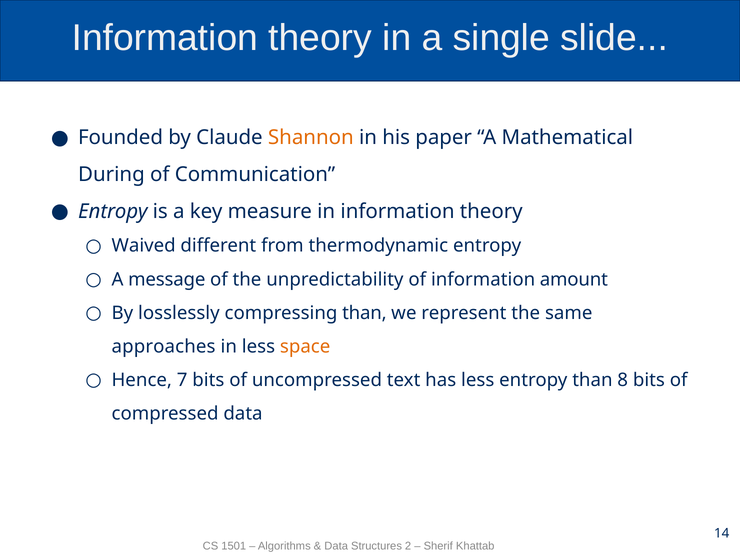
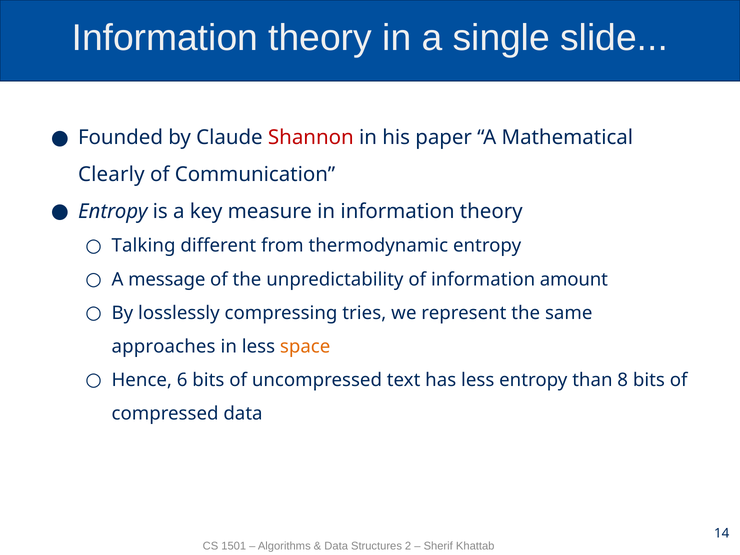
Shannon colour: orange -> red (311, 138)
During: During -> Clearly (111, 175)
Waived: Waived -> Talking (144, 246)
compressing than: than -> tries (364, 313)
7: 7 -> 6 (182, 380)
